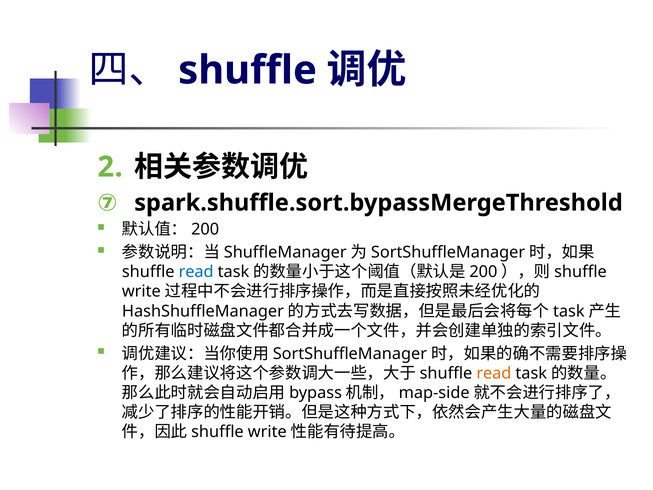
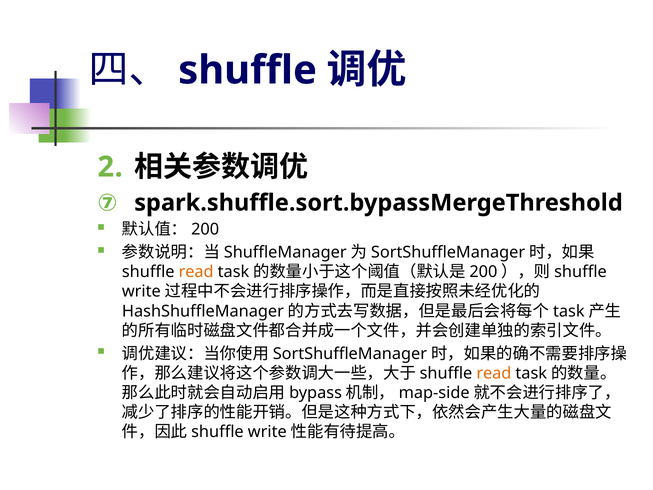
read colour: blue -> orange (196, 272)
